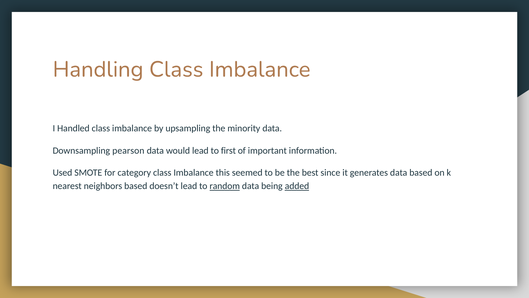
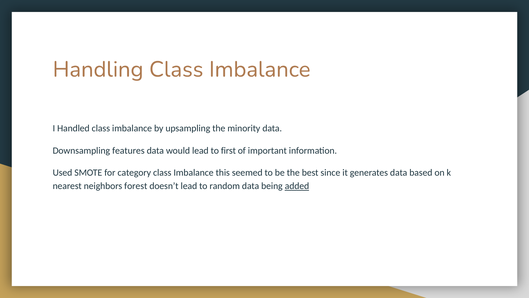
pearson: pearson -> features (128, 150)
neighbors based: based -> forest (136, 186)
random underline: present -> none (225, 186)
